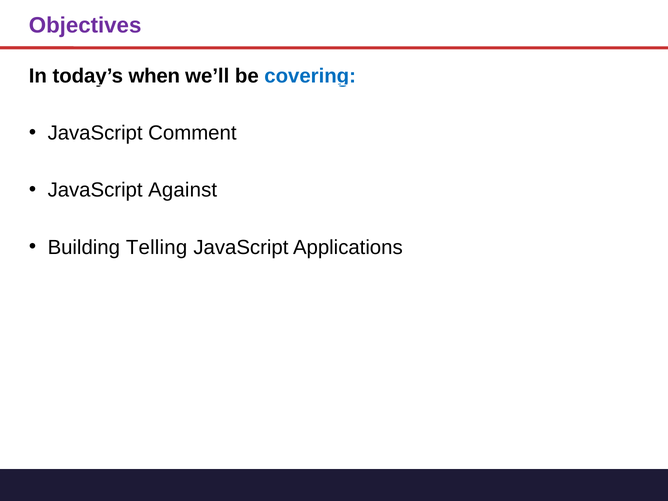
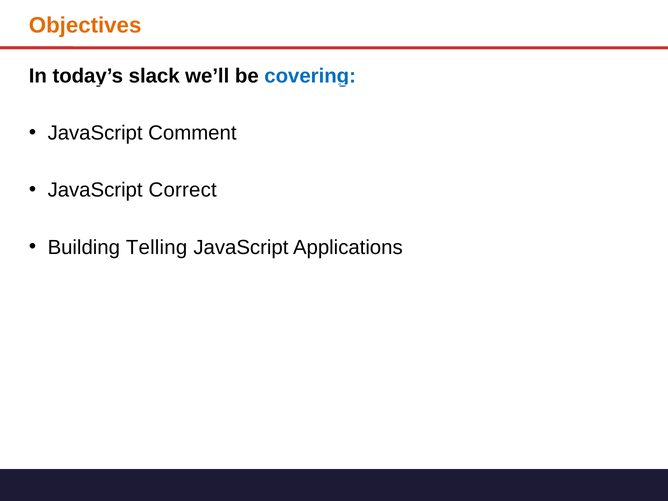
Objectives colour: purple -> orange (85, 25)
when: when -> slack (154, 76)
Against: Against -> Correct (183, 190)
